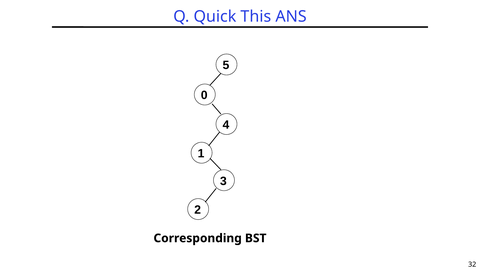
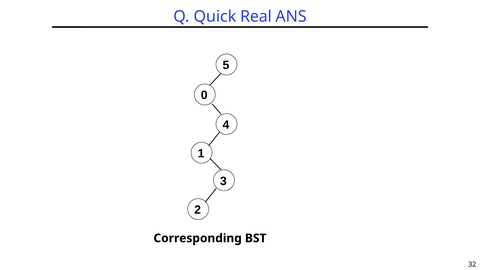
This: This -> Real (256, 16)
